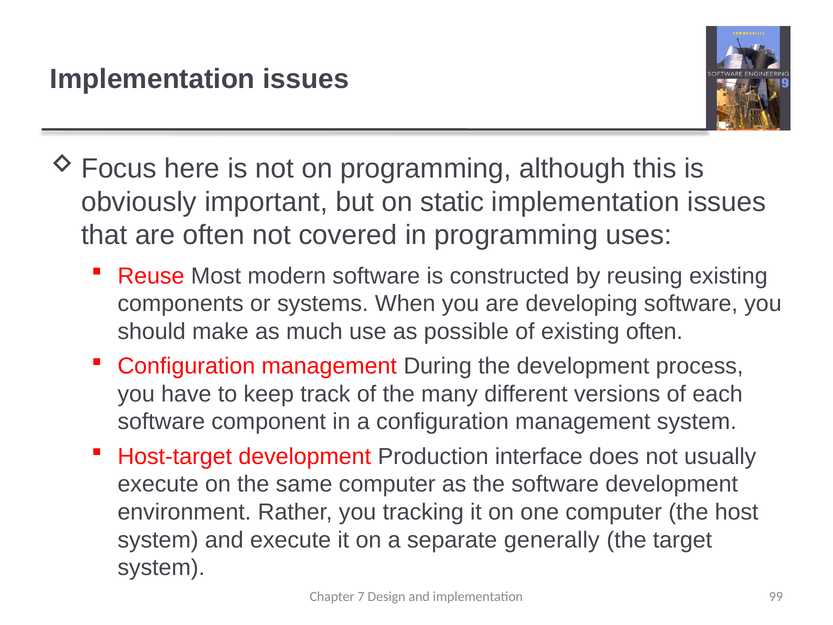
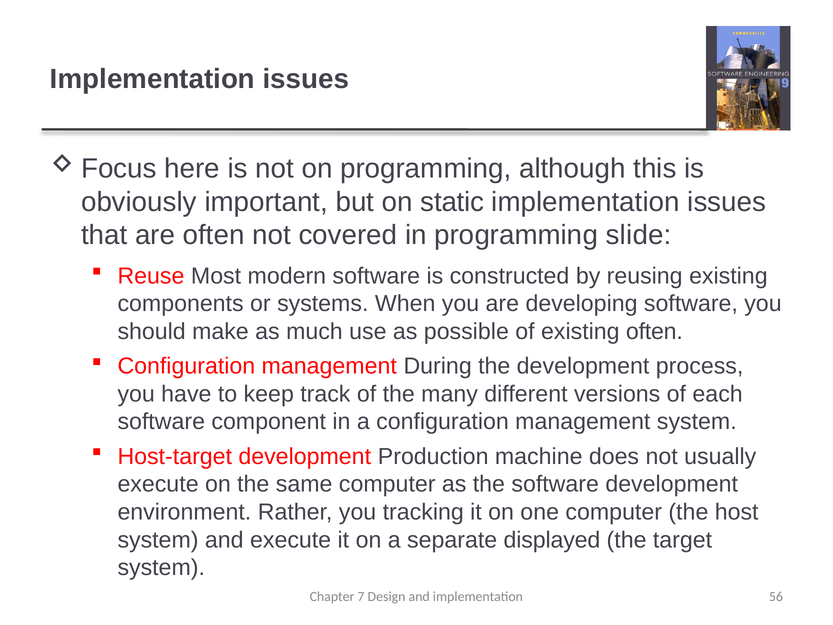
uses: uses -> slide (639, 235)
interface: interface -> machine (539, 456)
generally: generally -> displayed (552, 540)
99: 99 -> 56 (776, 596)
